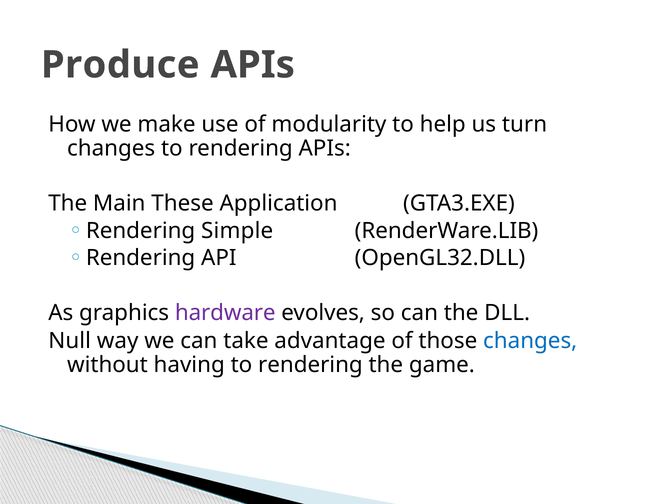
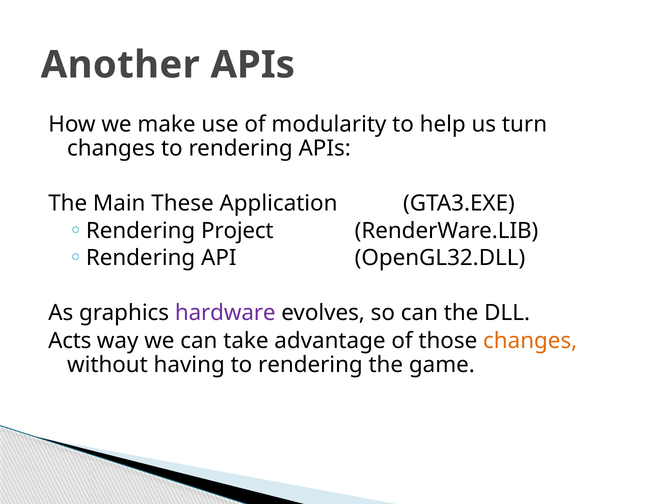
Produce: Produce -> Another (120, 65)
Simple: Simple -> Project (237, 231)
Null: Null -> Acts (70, 341)
changes colour: blue -> orange (530, 341)
